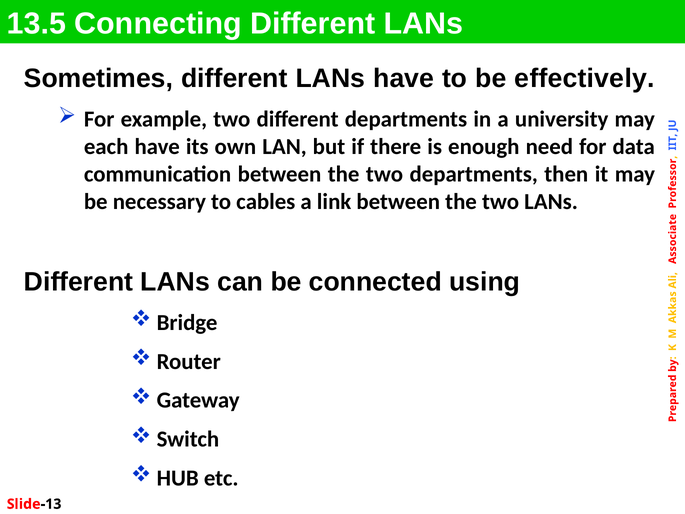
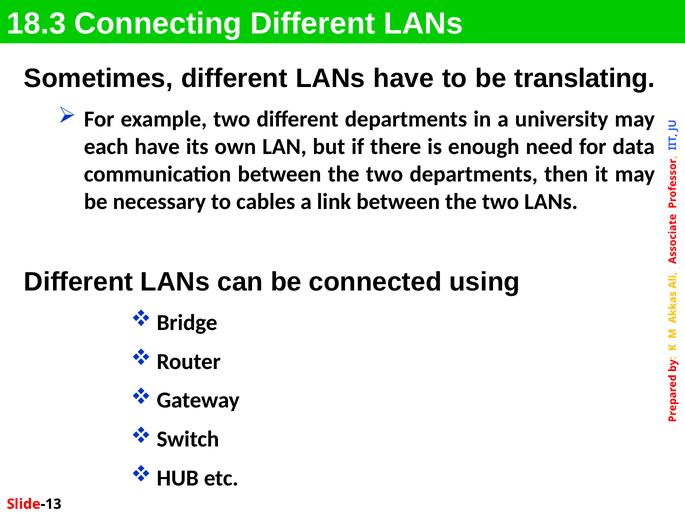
13.5: 13.5 -> 18.3 (36, 24)
effectively: effectively -> translating (585, 78)
